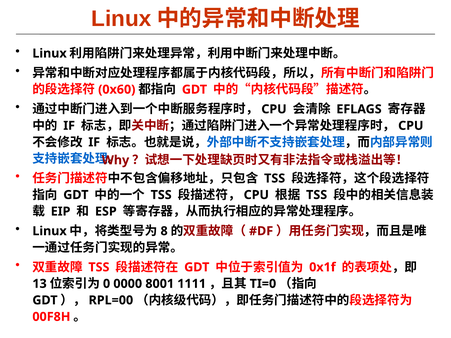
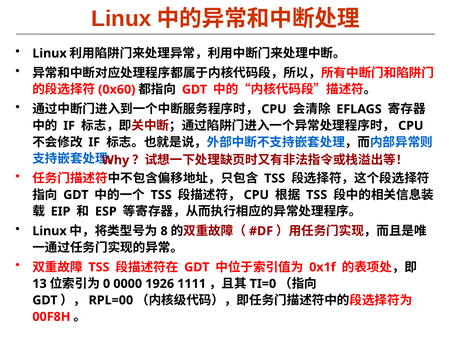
8001: 8001 -> 1926 (160, 284)
